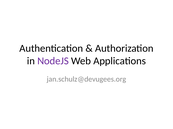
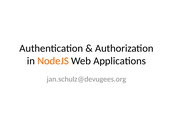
NodeJS colour: purple -> orange (53, 61)
